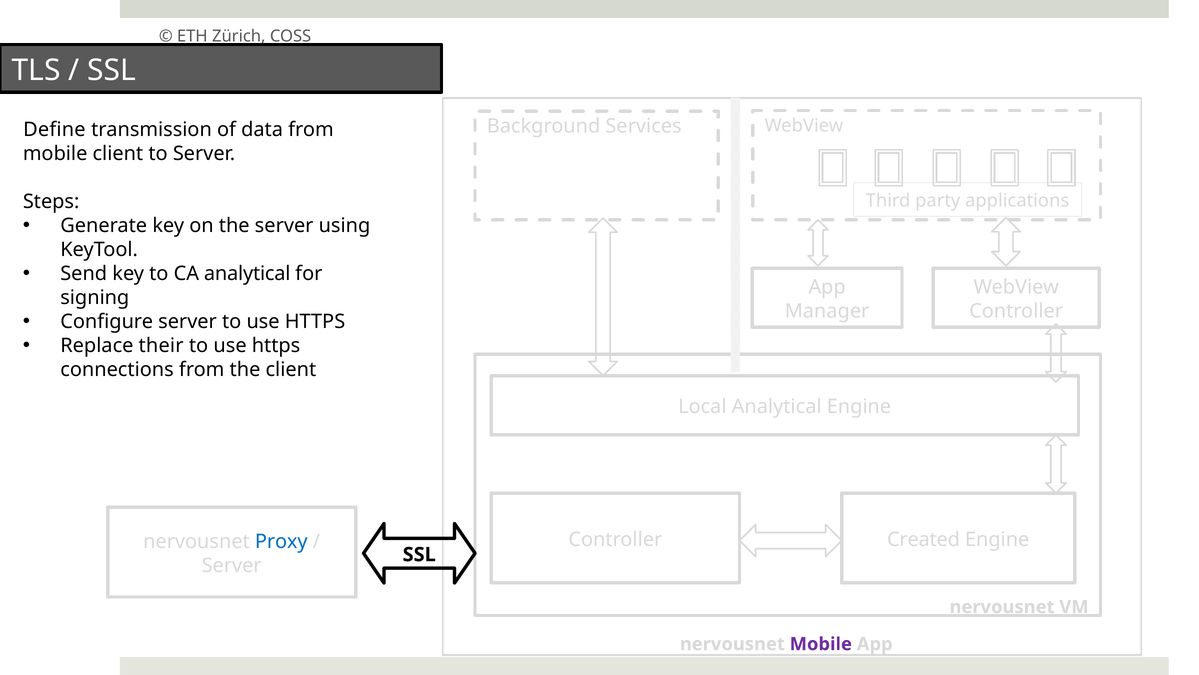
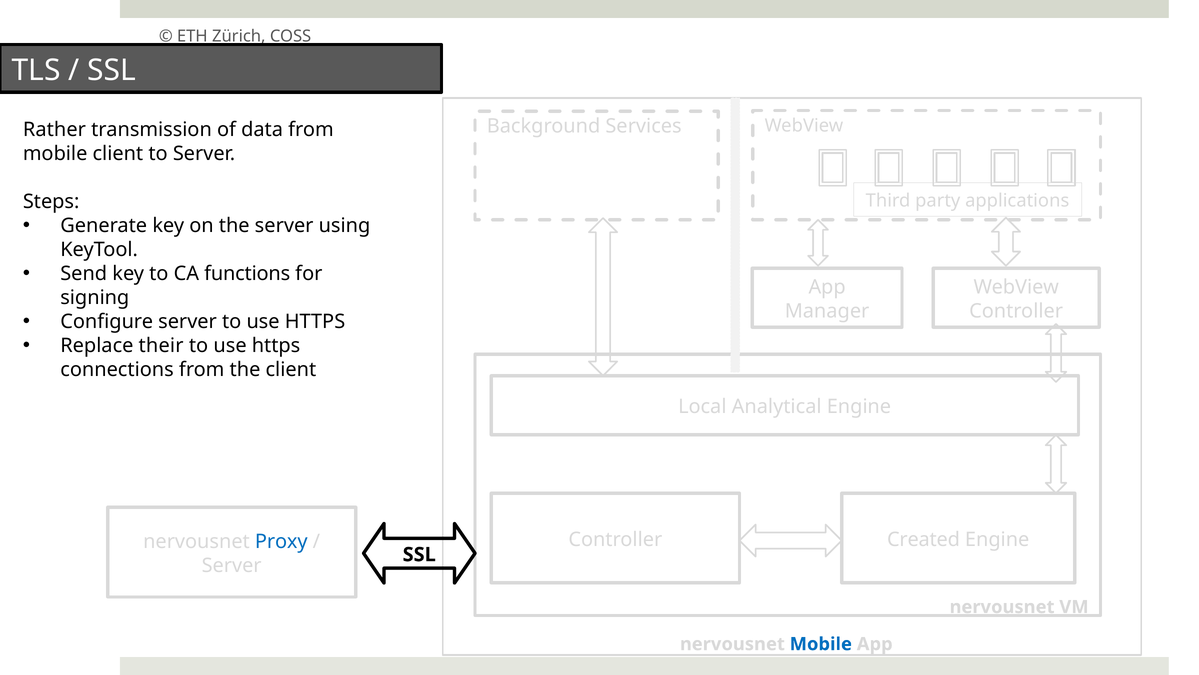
Define: Define -> Rather (54, 130)
CA analytical: analytical -> functions (247, 274)
Mobile colour: purple -> blue (821, 644)
